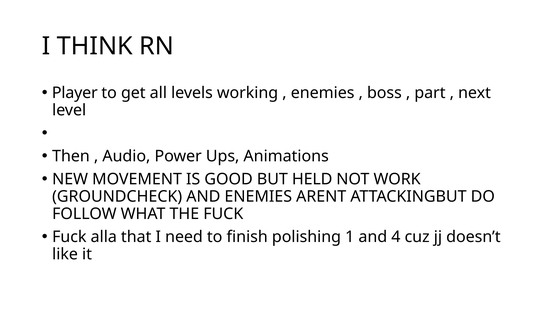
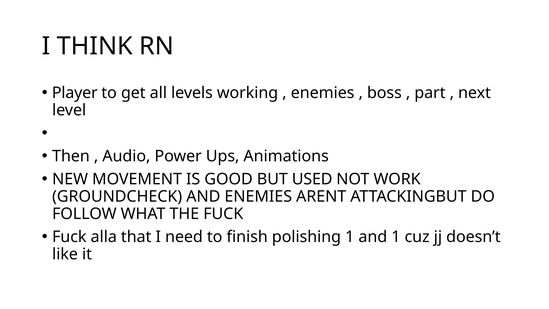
HELD: HELD -> USED (312, 179)
and 4: 4 -> 1 (396, 237)
